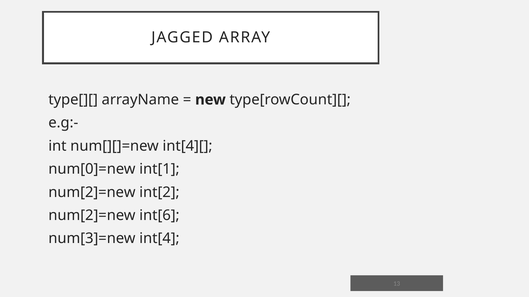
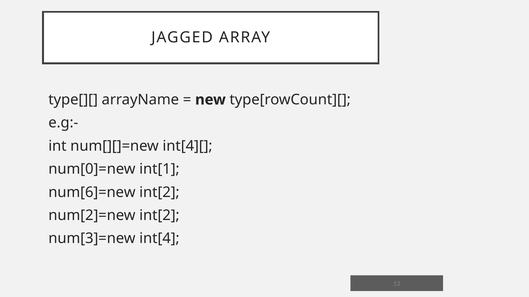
num[2]=new: num[2]=new -> num[6]=new (92, 193)
num[2]=new int[6: int[6 -> int[2 (159, 216)
